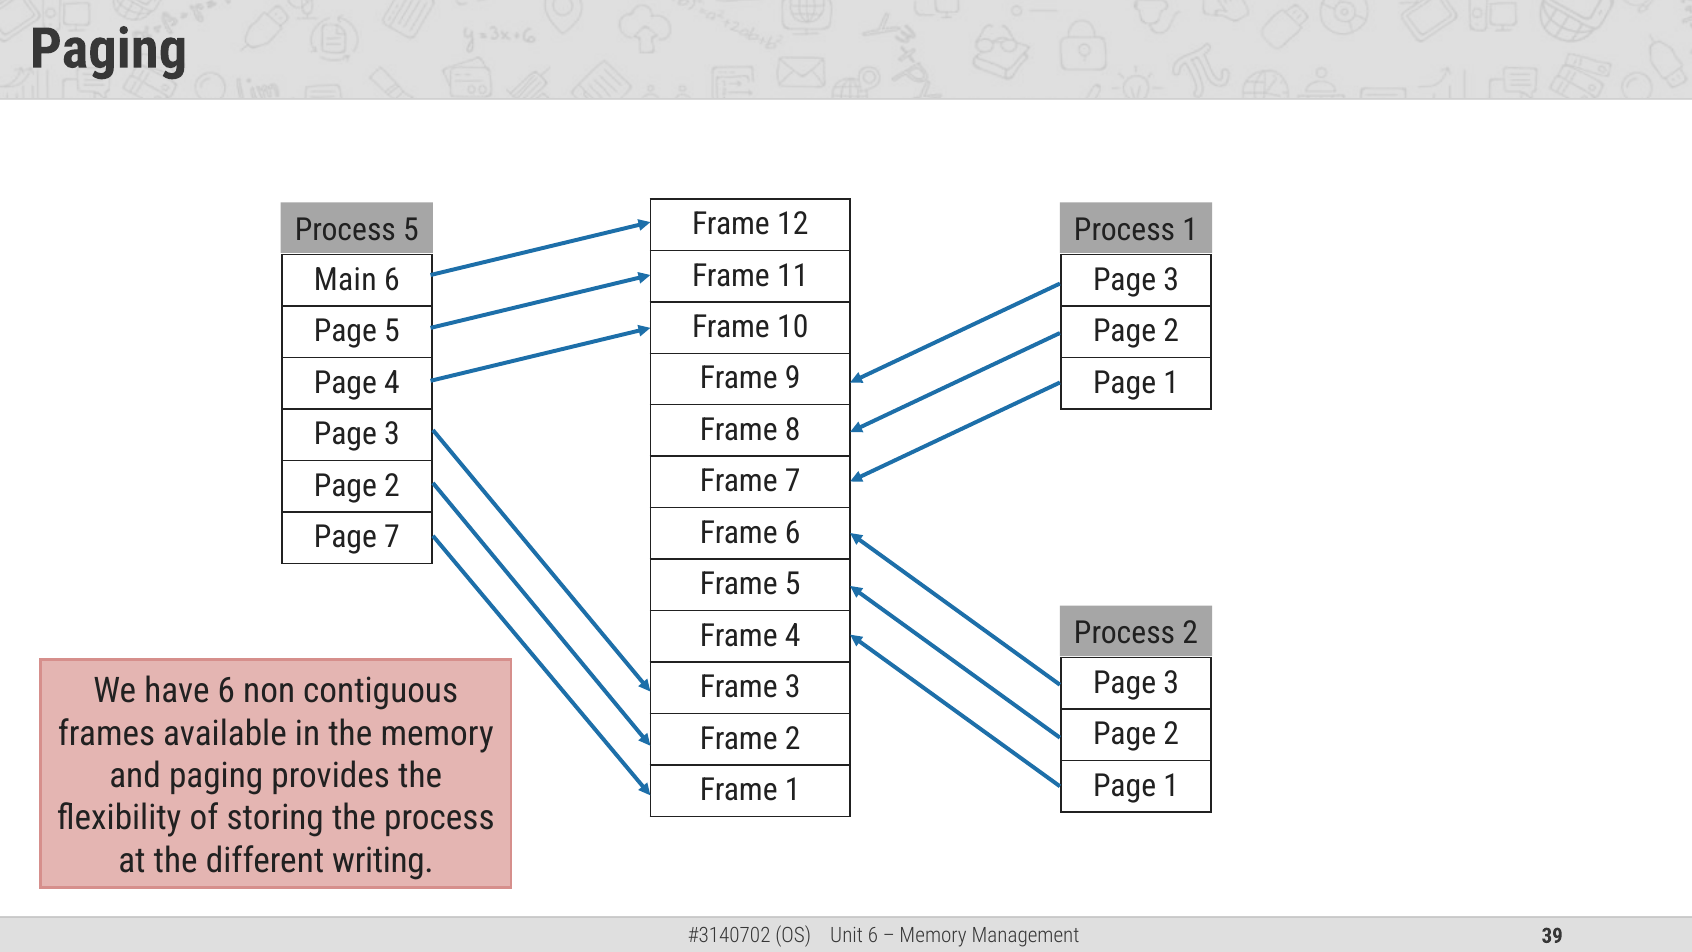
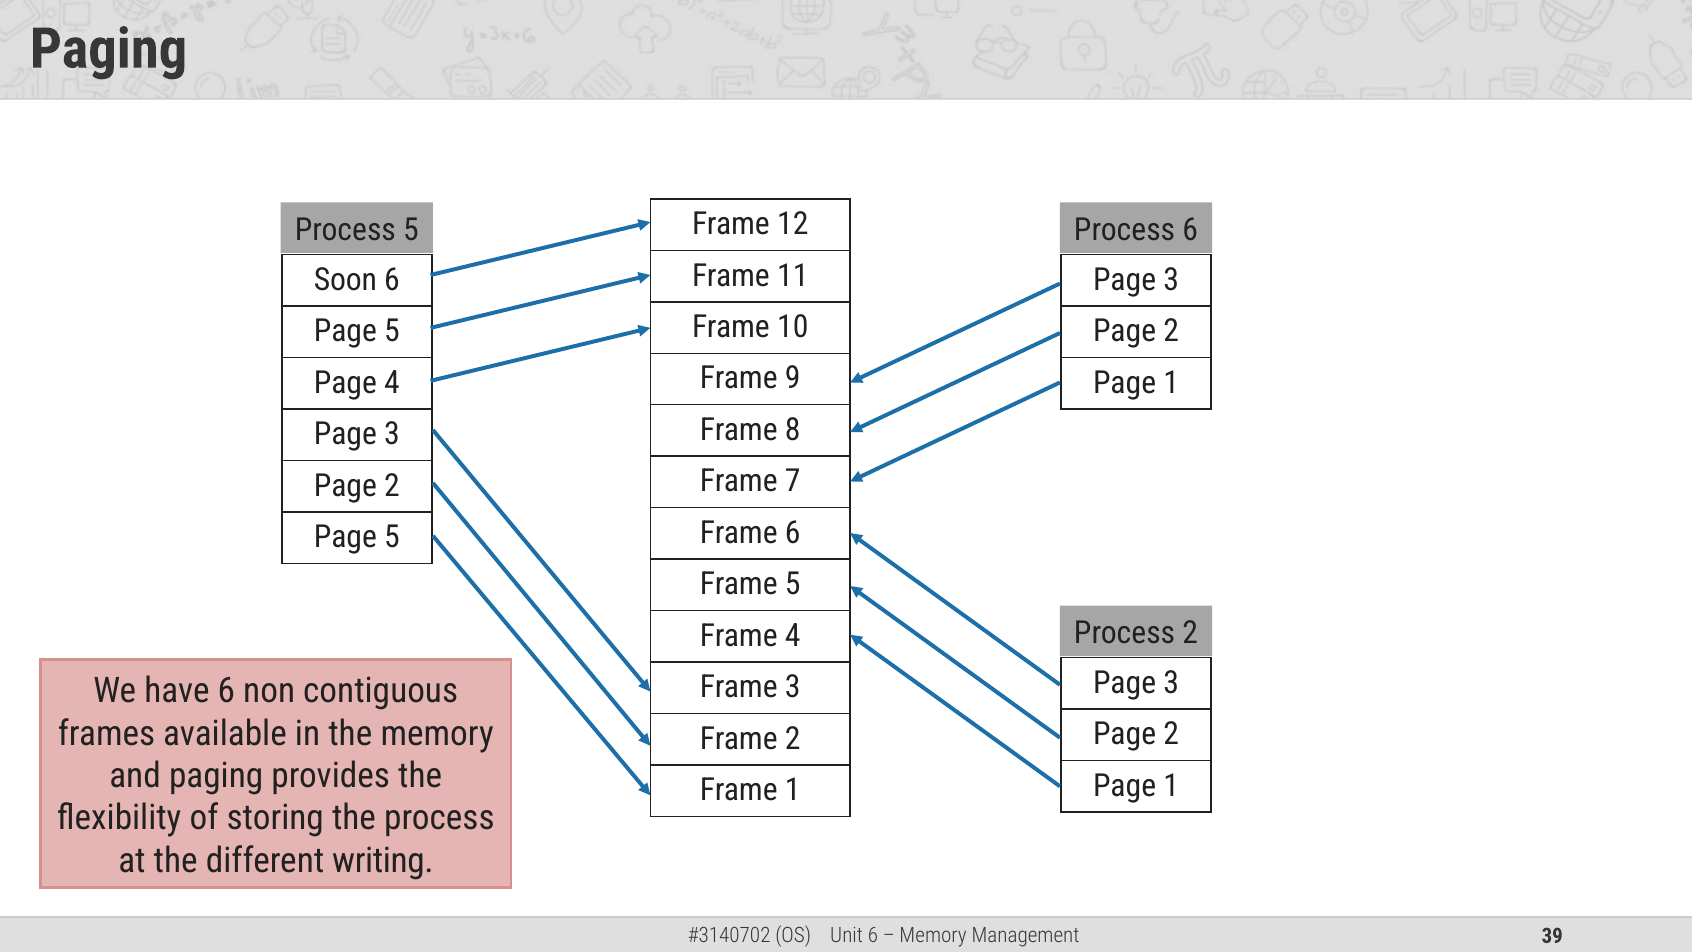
Process 1: 1 -> 6 (1190, 230)
Main: Main -> Soon (346, 280)
7: 7 -> 5 (392, 537)
